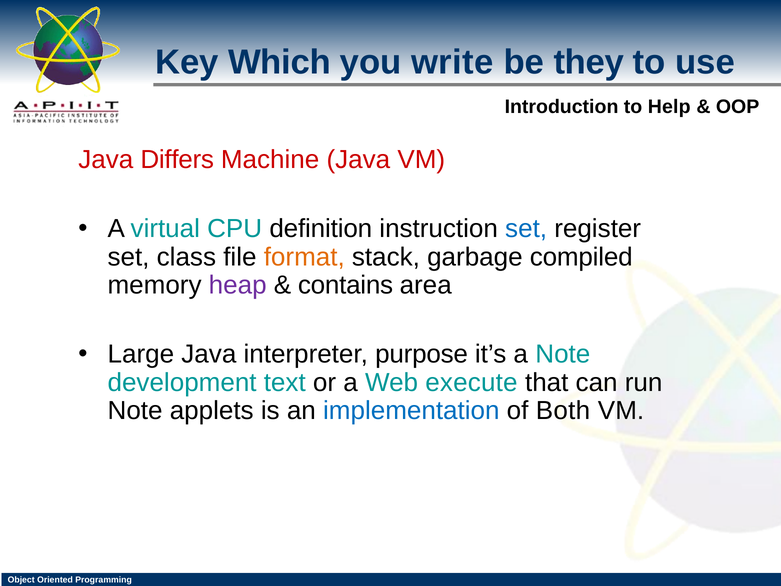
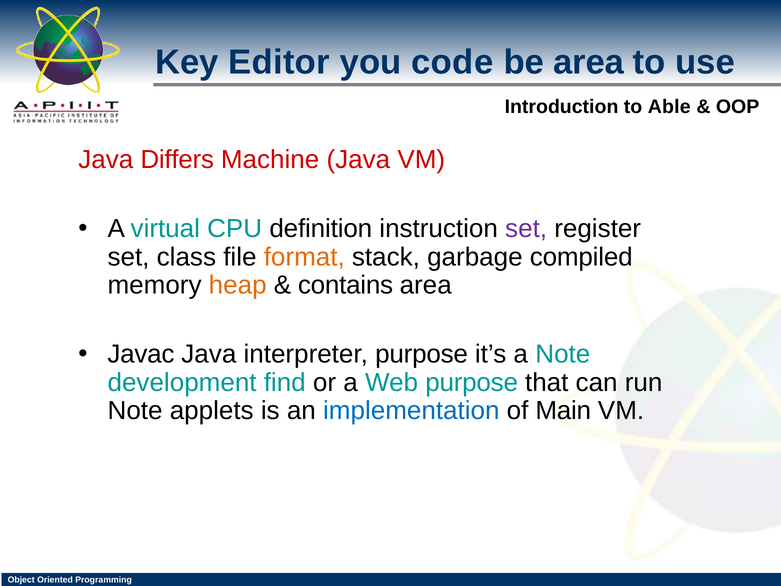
Which: Which -> Editor (279, 62)
write: write -> code (452, 62)
be they: they -> area (589, 62)
Help: Help -> Able (669, 107)
set colour: blue -> purple (526, 229)
heap colour: purple -> orange (238, 285)
Large: Large -> Javac (141, 354)
text: text -> find (285, 382)
Web execute: execute -> purpose (472, 382)
Both: Both -> Main (563, 410)
